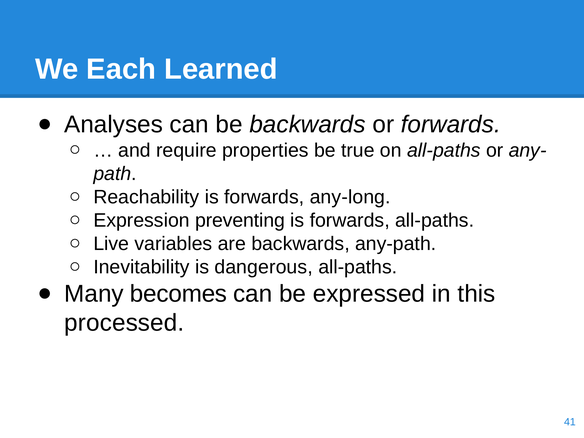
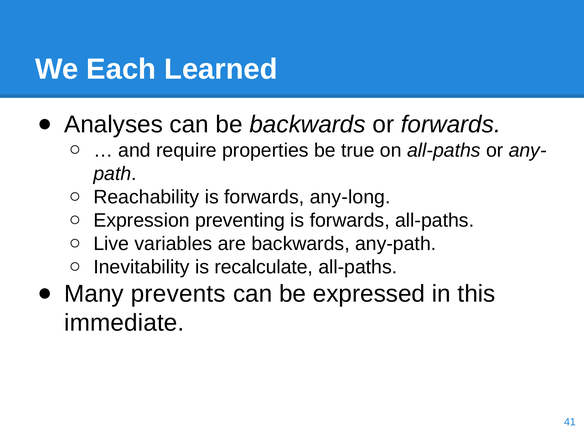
dangerous: dangerous -> recalculate (264, 267)
becomes: becomes -> prevents (178, 294)
processed: processed -> immediate (124, 323)
